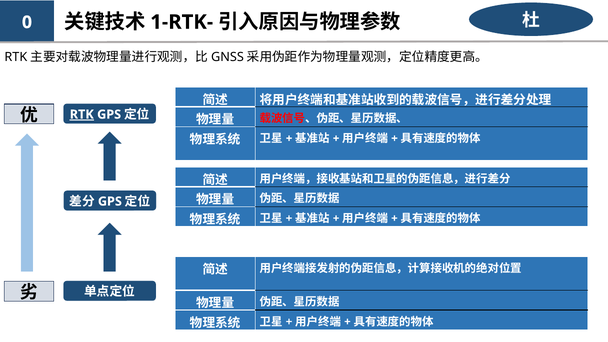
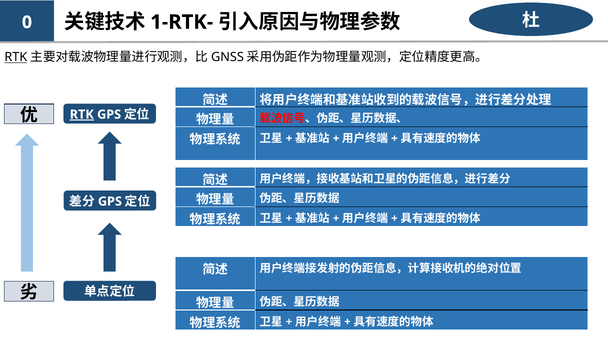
RTK underline: none -> present (16, 57)
